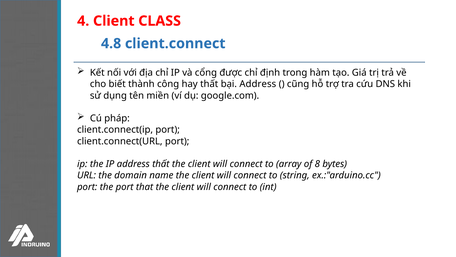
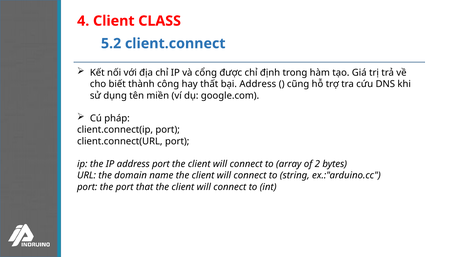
4.8: 4.8 -> 5.2 (111, 43)
address thất: thất -> port (161, 164)
8: 8 -> 2 (317, 164)
